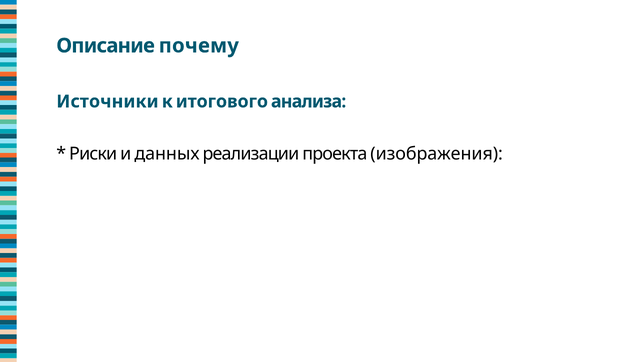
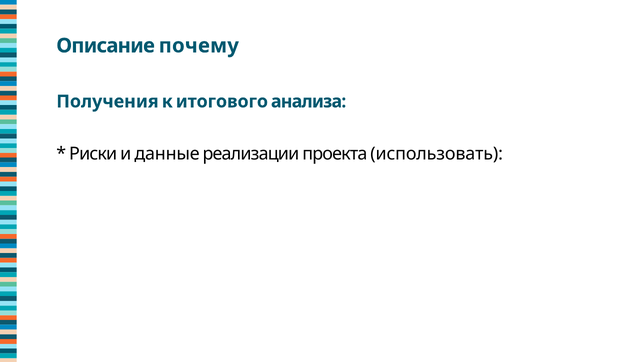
Источники: Источники -> Получения (107, 101)
данных: данных -> данные (167, 154)
изображения: изображения -> использовать (437, 154)
